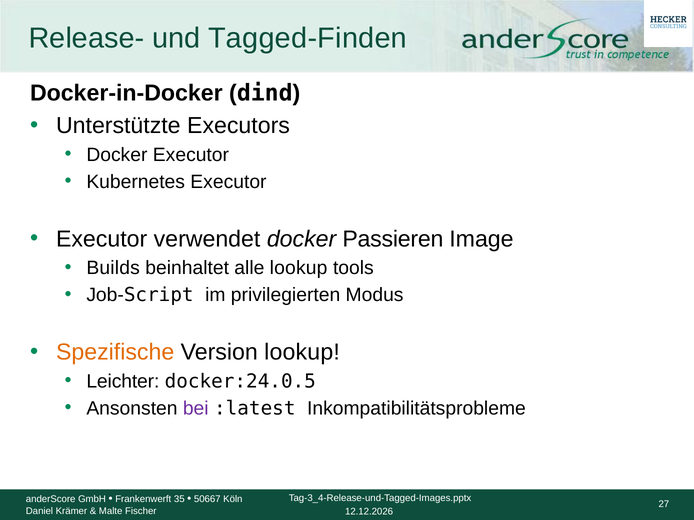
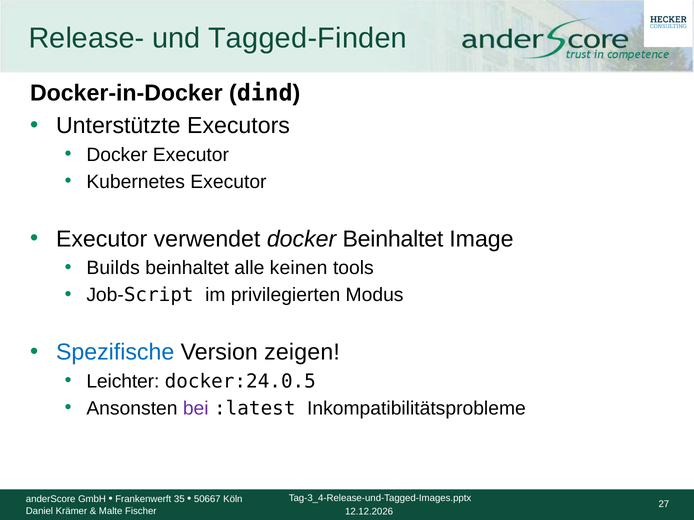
docker Passieren: Passieren -> Beinhaltet (393, 239)
alle lookup: lookup -> keinen (299, 268)
Spezifische colour: orange -> blue (115, 353)
Version lookup: lookup -> zeigen (302, 353)
